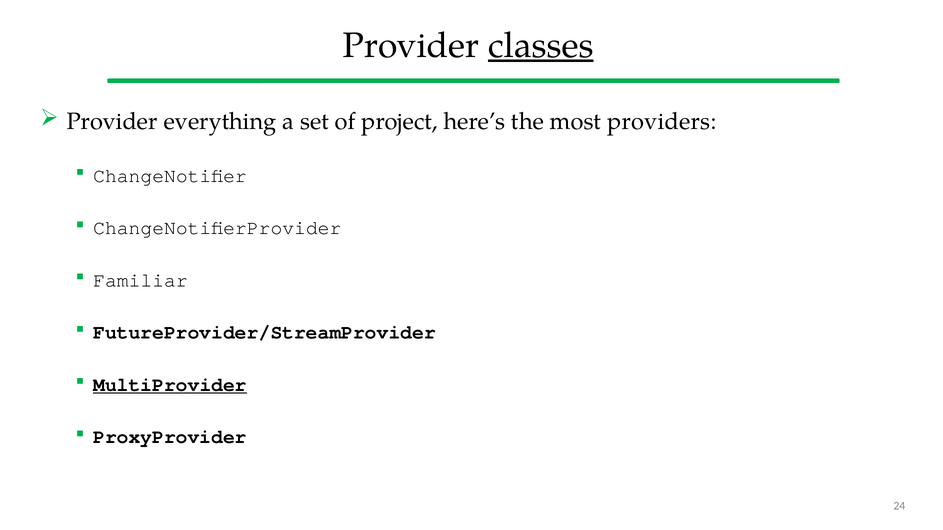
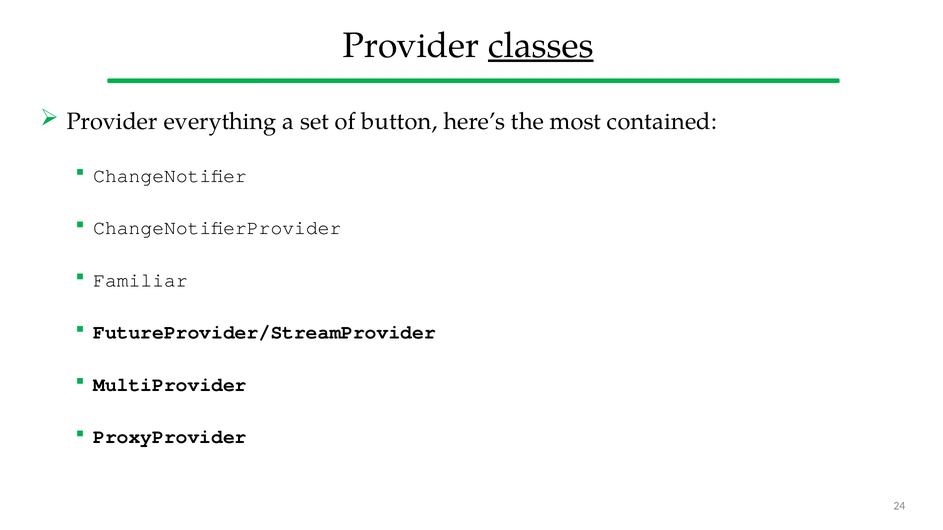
project: project -> button (400, 121)
providers: providers -> contained (662, 121)
MultiProvider underline: present -> none (170, 385)
